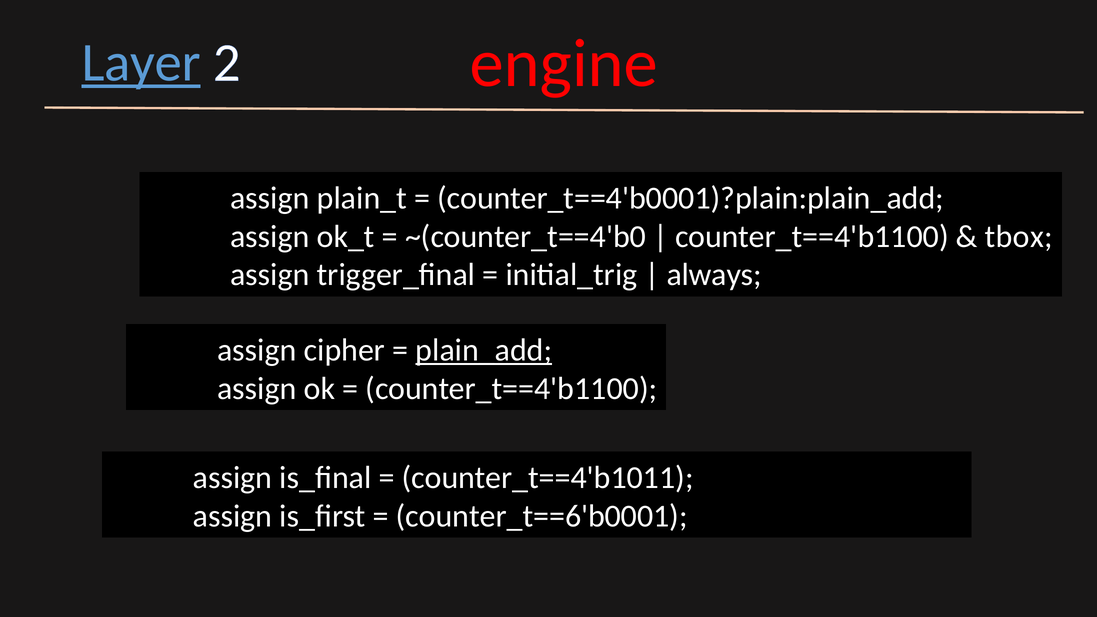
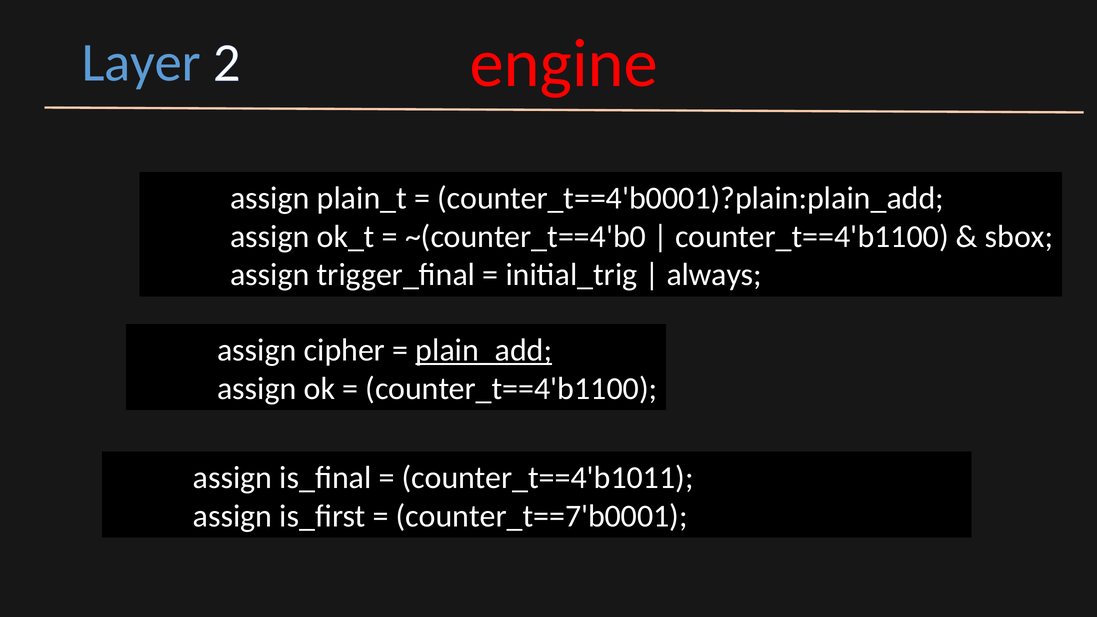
Layer underline: present -> none (141, 63)
tbox: tbox -> sbox (1019, 236)
counter_t==6'b0001: counter_t==6'b0001 -> counter_t==7'b0001 (542, 516)
